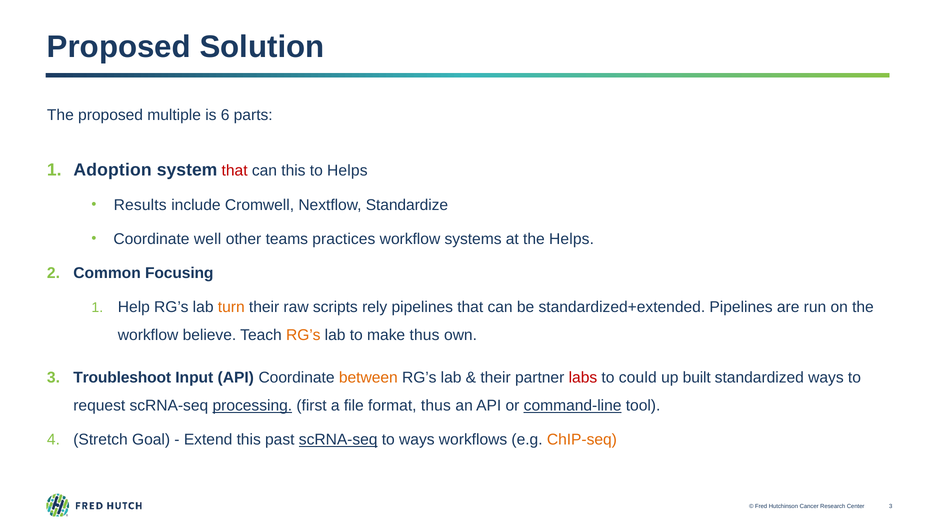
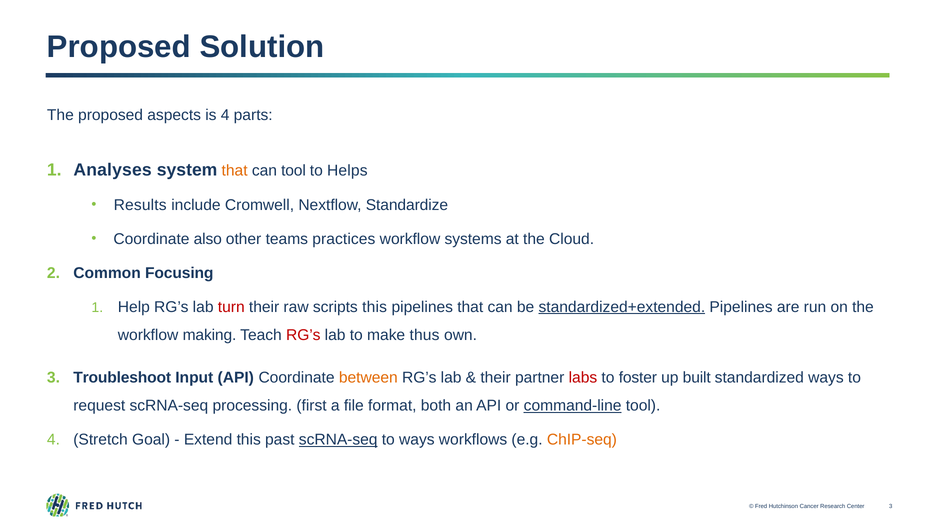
multiple: multiple -> aspects (174, 115)
is 6: 6 -> 4 (225, 115)
Adoption: Adoption -> Analyses (113, 170)
that colour: red -> orange (235, 171)
can this: this -> tool (294, 171)
well: well -> also (208, 239)
the Helps: Helps -> Cloud (572, 239)
turn colour: orange -> red (231, 307)
scripts rely: rely -> this (375, 307)
standardized+extended underline: none -> present (622, 307)
believe: believe -> making (210, 335)
RG’s colour: orange -> red (303, 335)
could: could -> foster (638, 378)
processing underline: present -> none (252, 406)
format thus: thus -> both (436, 406)
